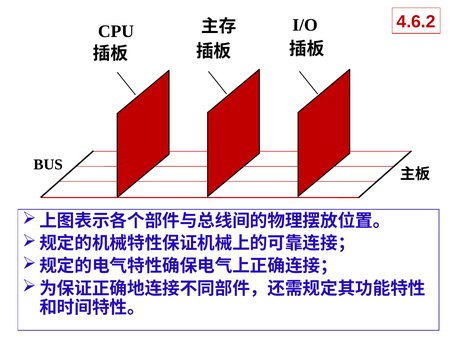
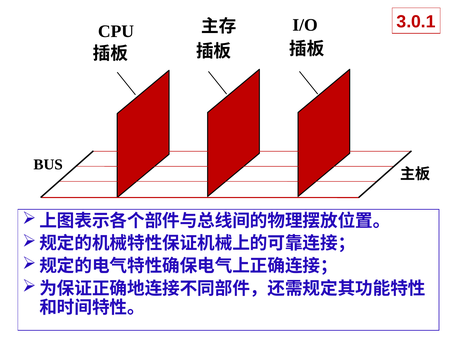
4.6.2: 4.6.2 -> 3.0.1 (416, 22)
